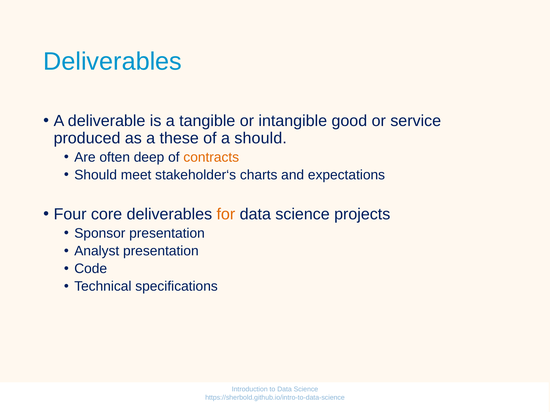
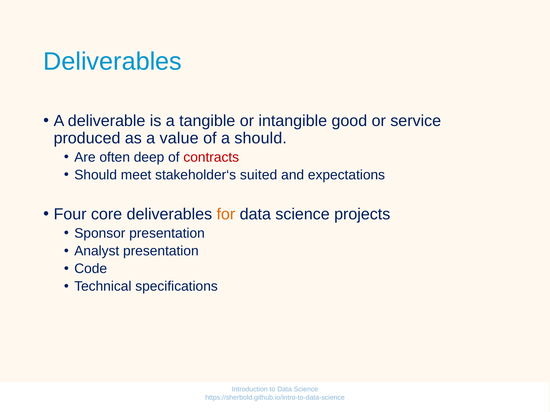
these: these -> value (179, 138)
contracts colour: orange -> red (211, 157)
charts: charts -> suited (259, 175)
